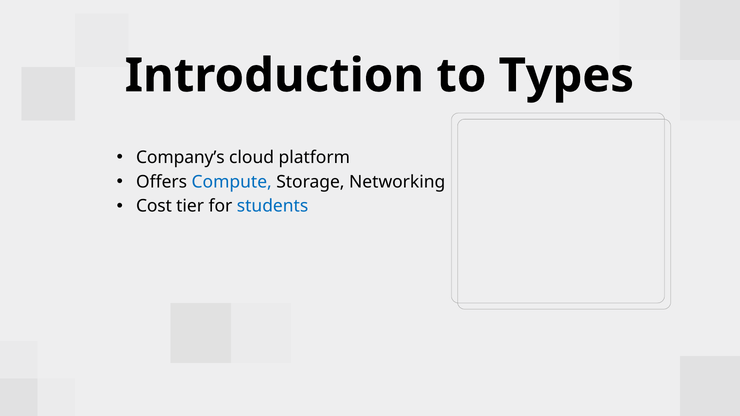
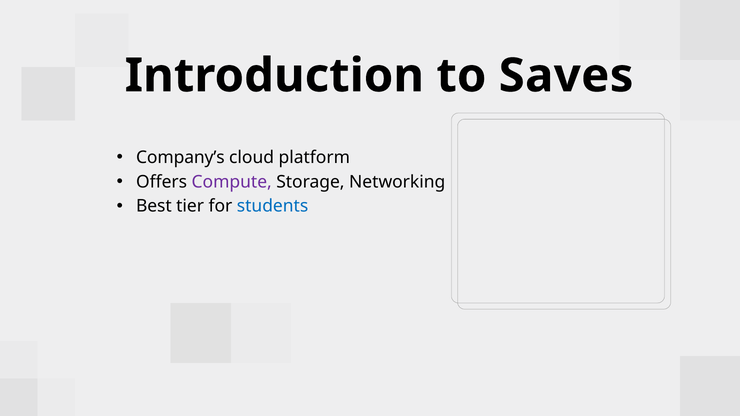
Types: Types -> Saves (566, 76)
Compute colour: blue -> purple (232, 182)
Cost: Cost -> Best (154, 206)
